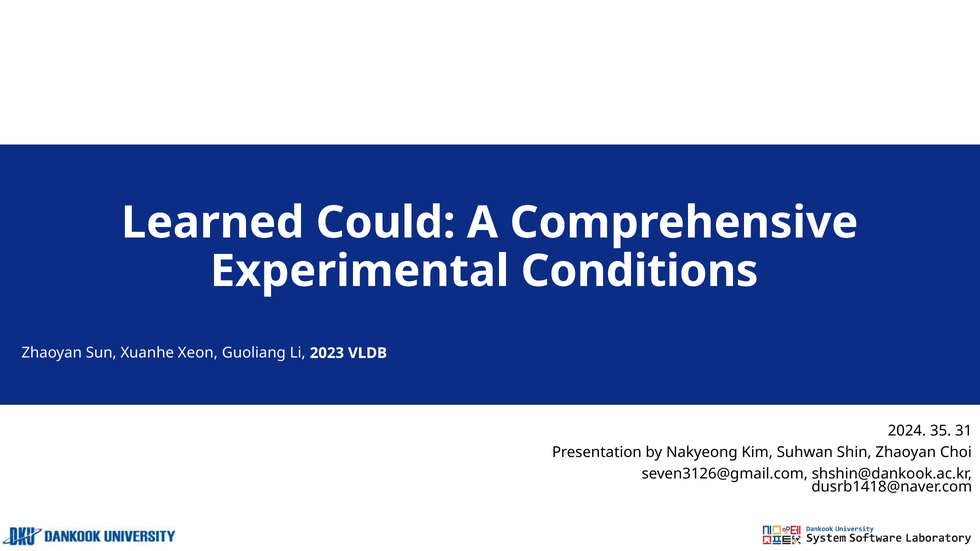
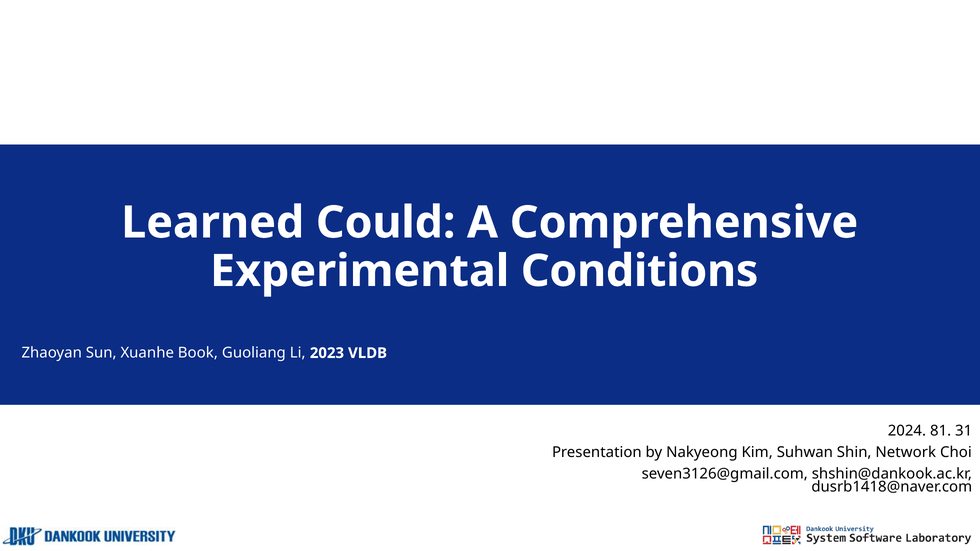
Xeon: Xeon -> Book (198, 353)
35: 35 -> 81 (941, 431)
Shin Zhaoyan: Zhaoyan -> Network (906, 452)
